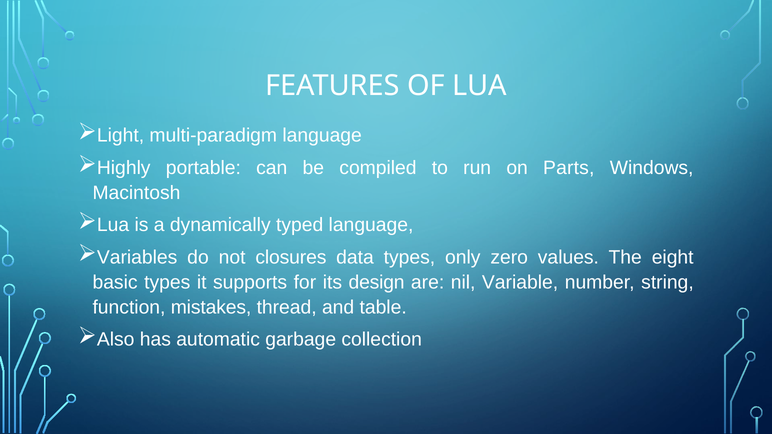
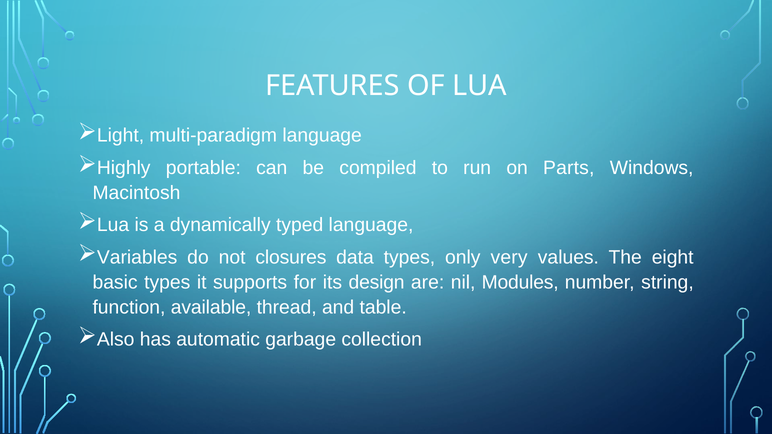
zero: zero -> very (509, 257)
Variable: Variable -> Modules (520, 282)
mistakes: mistakes -> available (211, 307)
